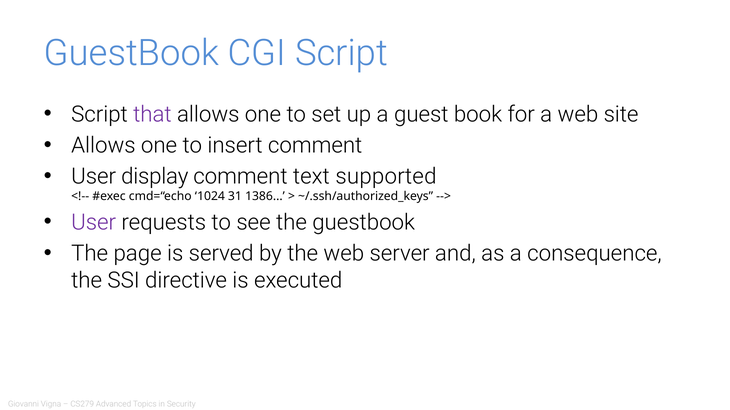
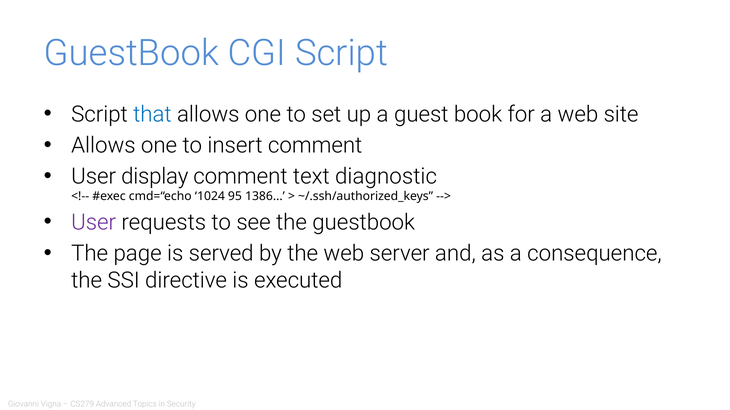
that colour: purple -> blue (152, 114)
supported: supported -> diagnostic (386, 177)
31: 31 -> 95 (235, 197)
